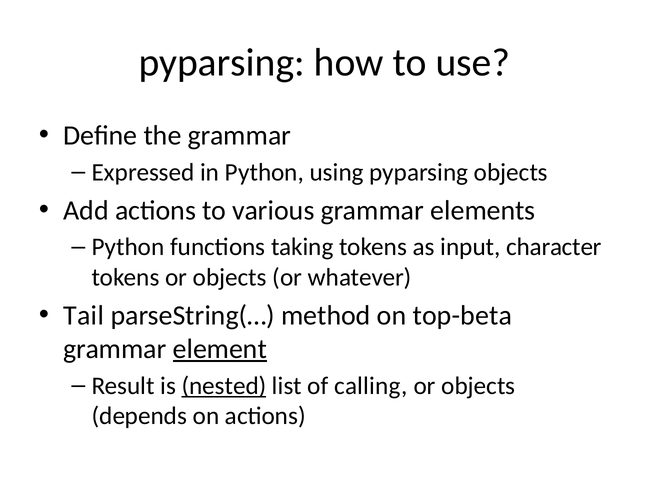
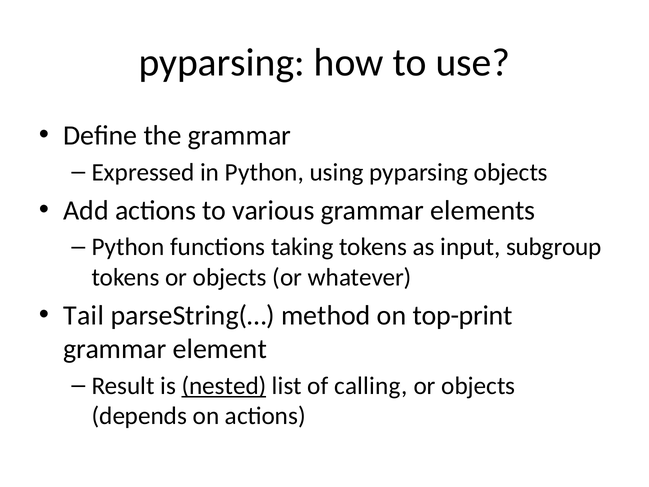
character: character -> subgroup (554, 247)
top-beta: top-beta -> top-print (463, 315)
element underline: present -> none (220, 349)
